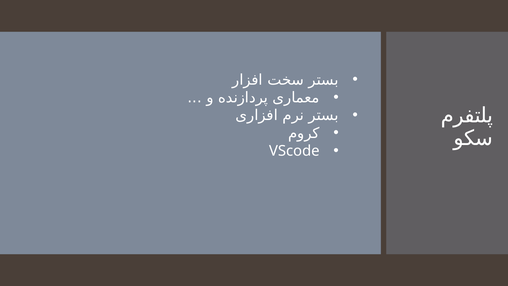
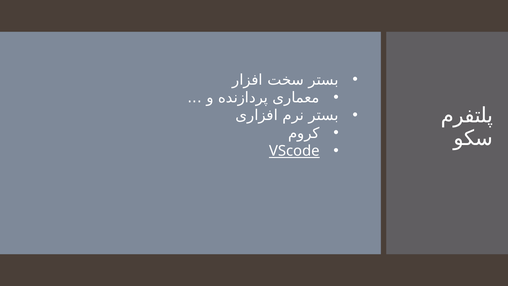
VScode underline: none -> present (294, 151)
